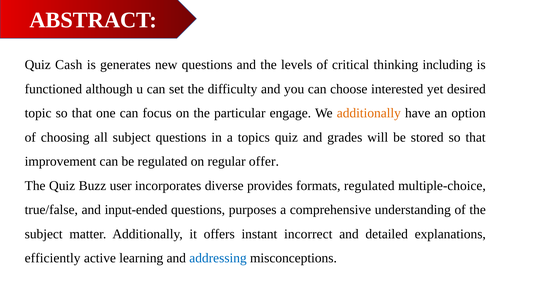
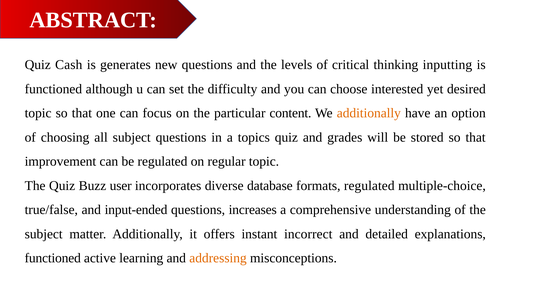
including: including -> inputting (447, 65)
engage: engage -> content (290, 113)
regular offer: offer -> topic (264, 162)
provides: provides -> database (270, 186)
purposes: purposes -> increases (253, 210)
efficiently: efficiently -> functioned (53, 258)
addressing colour: blue -> orange (218, 258)
